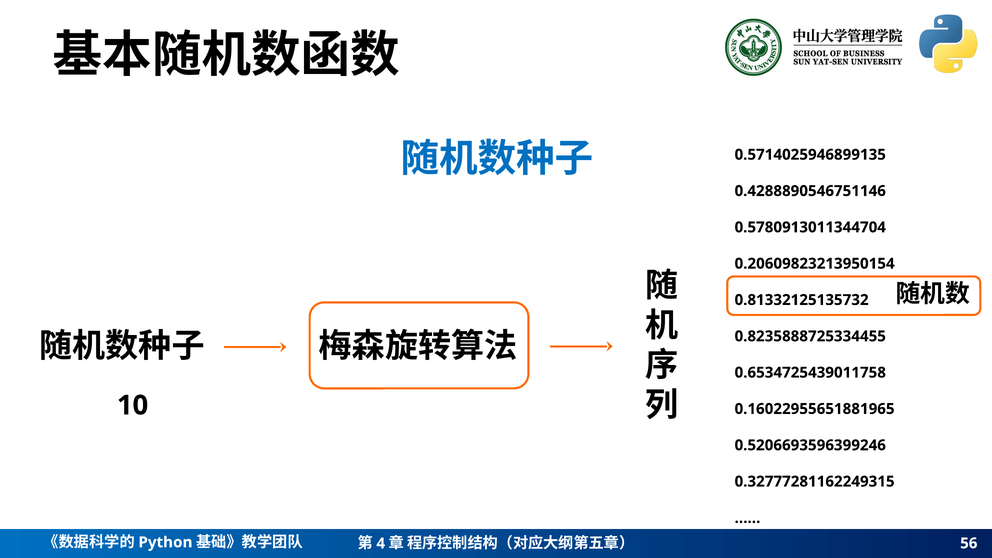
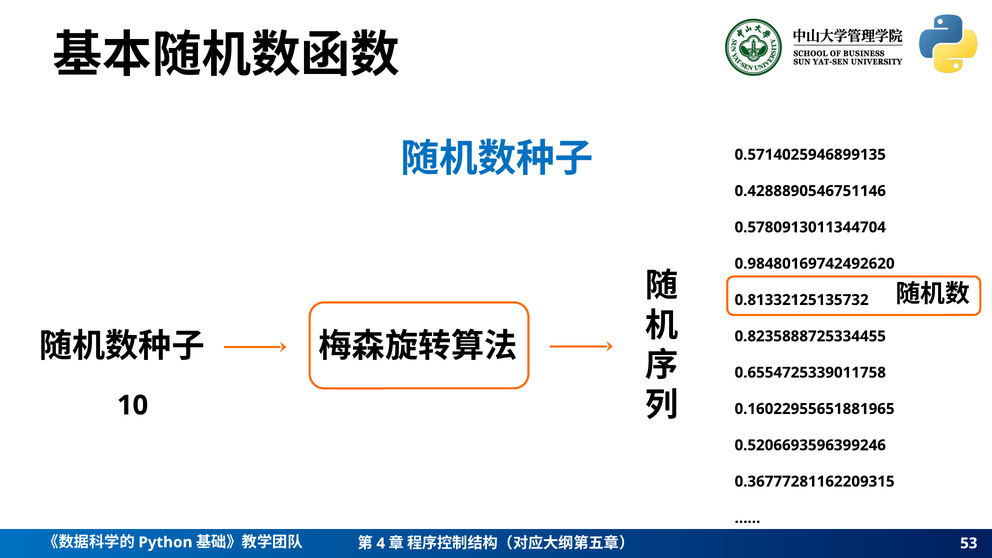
0.20609823213950154: 0.20609823213950154 -> 0.98480169742492620 (815, 264)
0.6534725439011758: 0.6534725439011758 -> 0.6554725339011758 (810, 373)
0.32777281162249315: 0.32777281162249315 -> 0.36777281162209315 (815, 482)
56: 56 -> 53 (969, 543)
